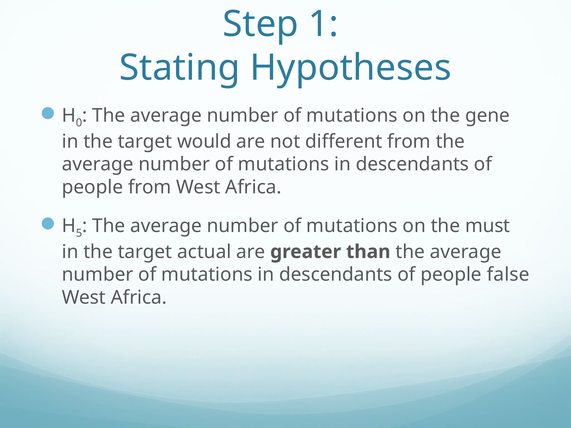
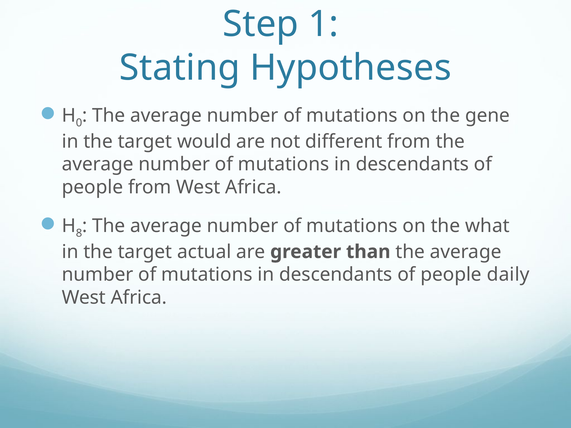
5: 5 -> 8 (79, 233)
must: must -> what (487, 226)
false: false -> daily (508, 275)
